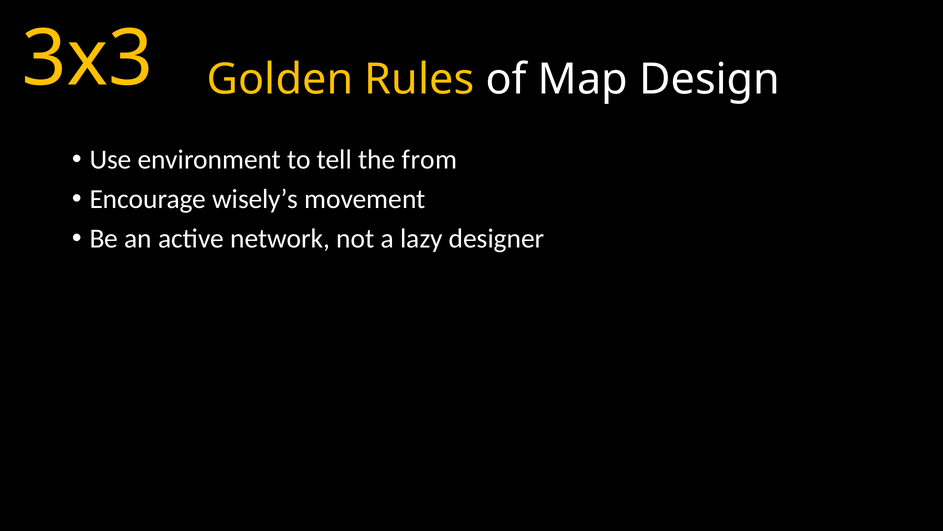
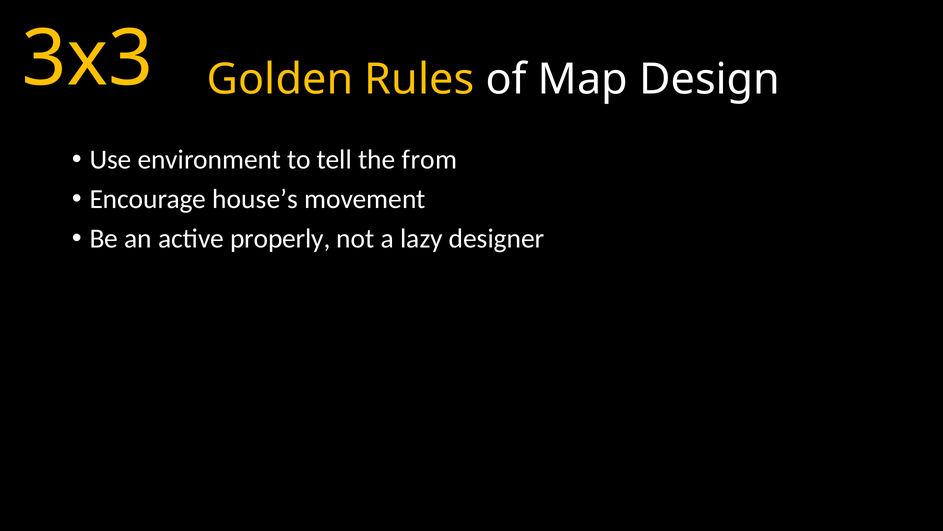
wisely’s: wisely’s -> house’s (255, 199)
network: network -> properly (280, 238)
